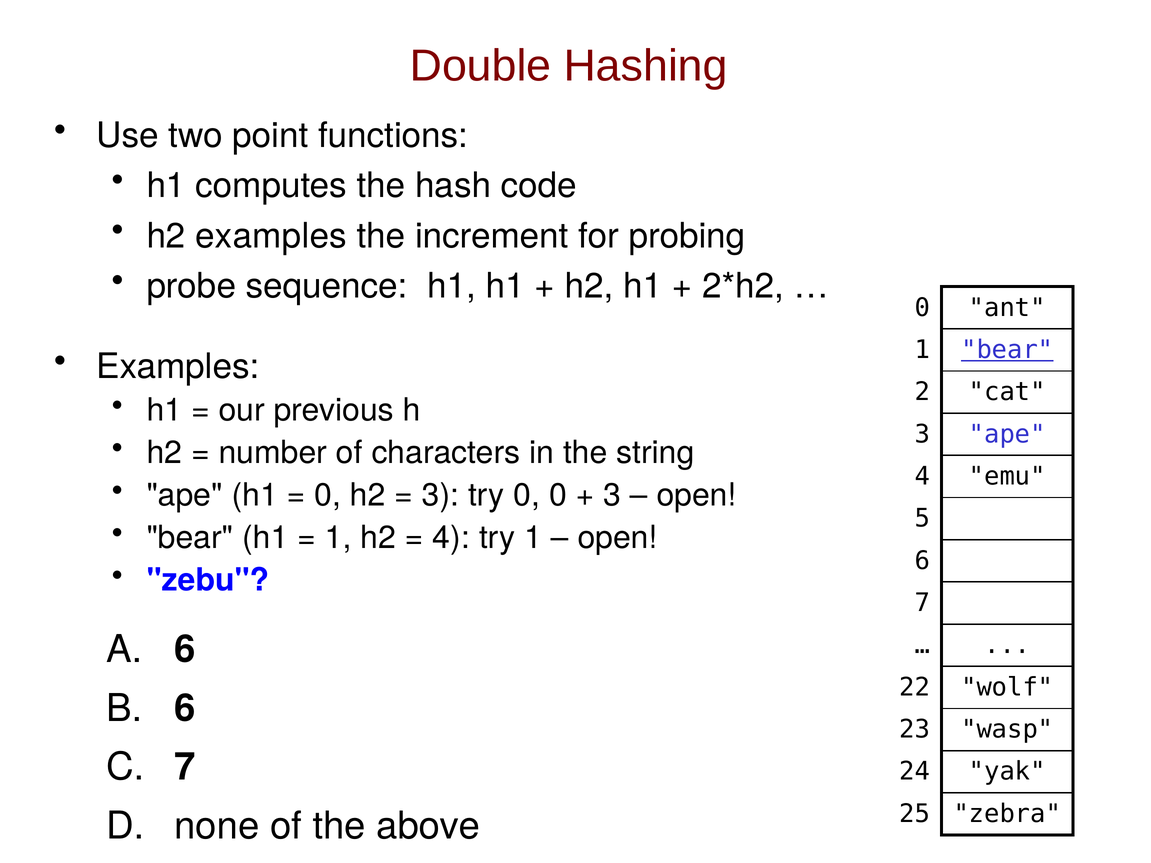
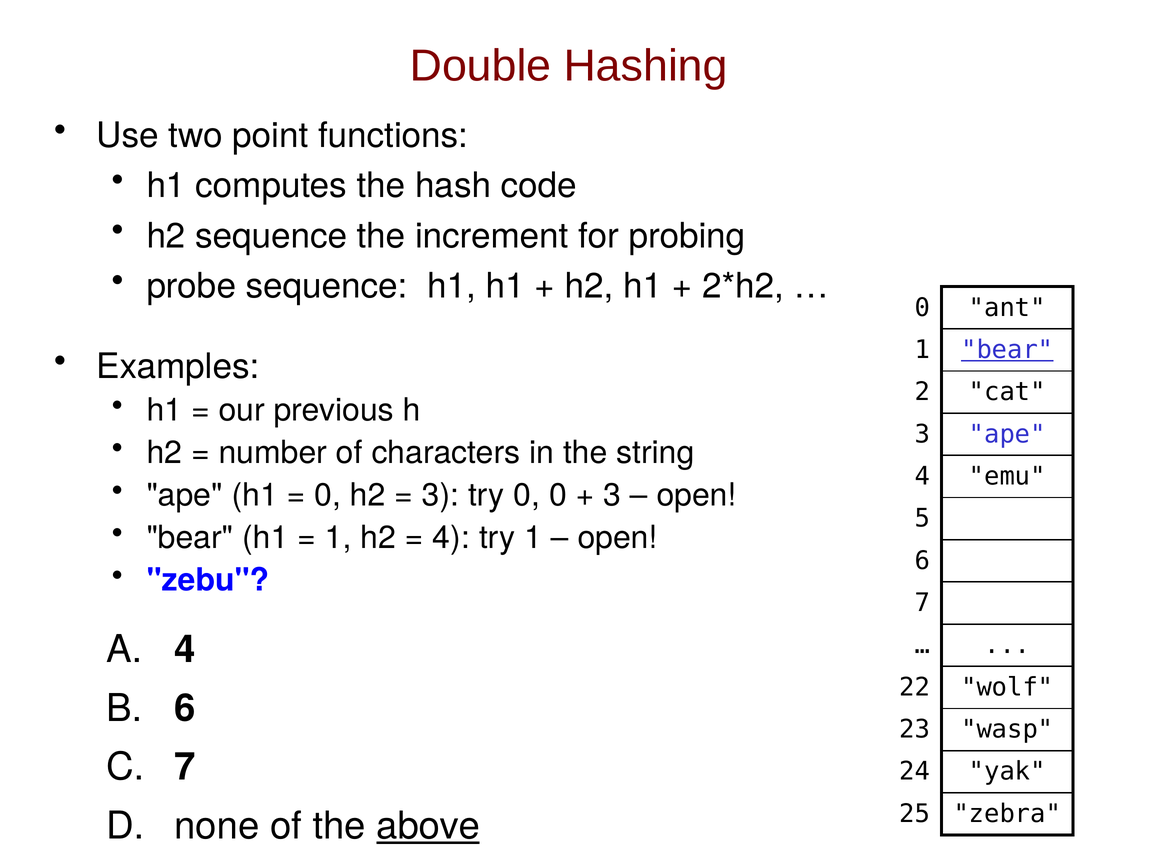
h2 examples: examples -> sequence (271, 236)
6: 6 -> 4 (185, 650)
above underline: none -> present (428, 826)
